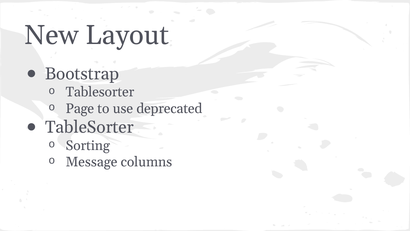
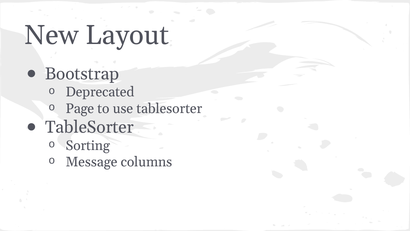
Tablesorter: Tablesorter -> Deprecated (100, 92)
use deprecated: deprecated -> tablesorter (169, 108)
